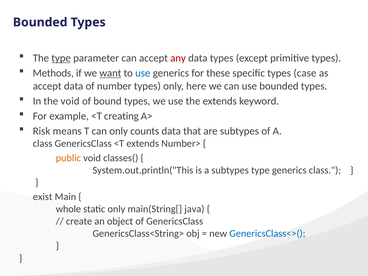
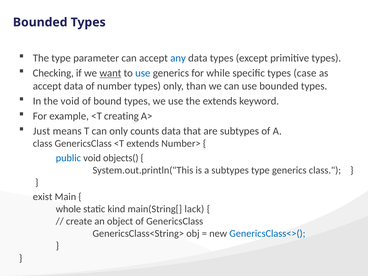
type underline: present -> none (61, 58)
any colour: red -> blue (178, 58)
Methods: Methods -> Checking (53, 73)
these: these -> while (218, 73)
here: here -> than (196, 86)
Risk: Risk -> Just (42, 131)
public colour: orange -> blue (68, 158)
classes(: classes( -> objects( (121, 158)
static only: only -> kind (116, 209)
java: java -> lack (194, 209)
